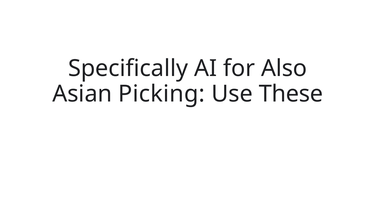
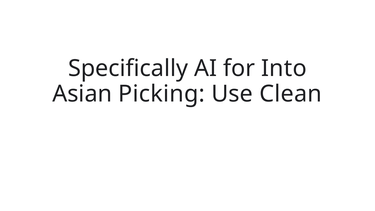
Also: Also -> Into (284, 68)
These: These -> Clean (291, 94)
